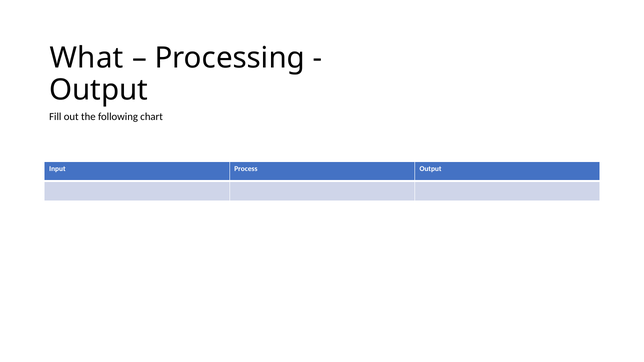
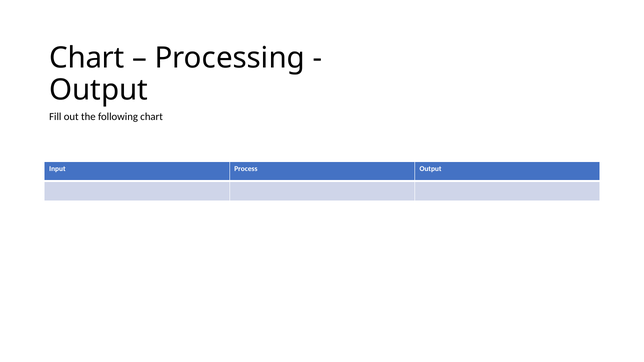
What: What -> Chart (87, 58)
